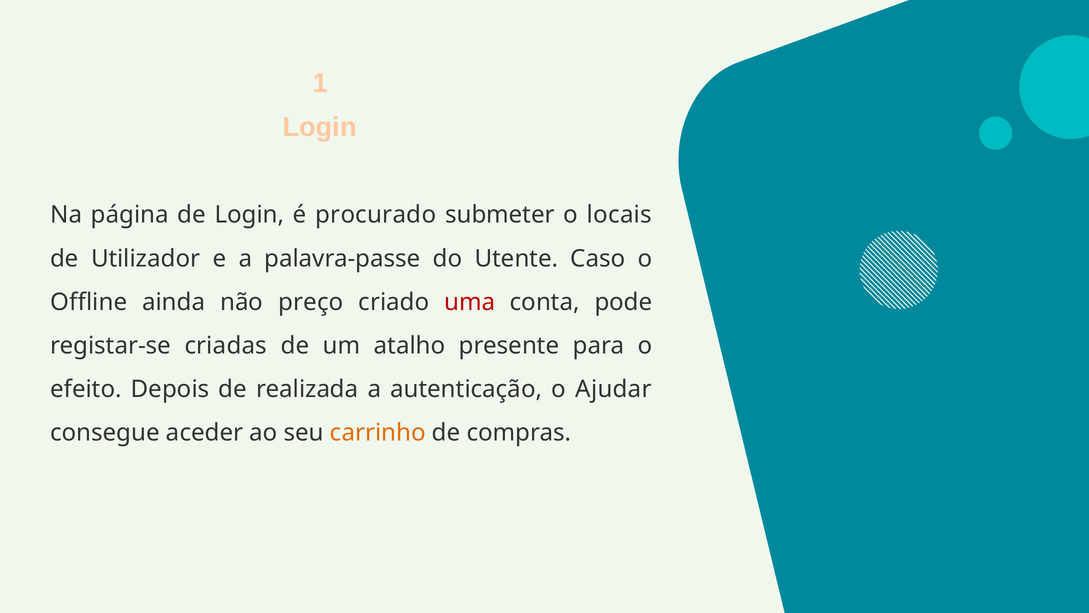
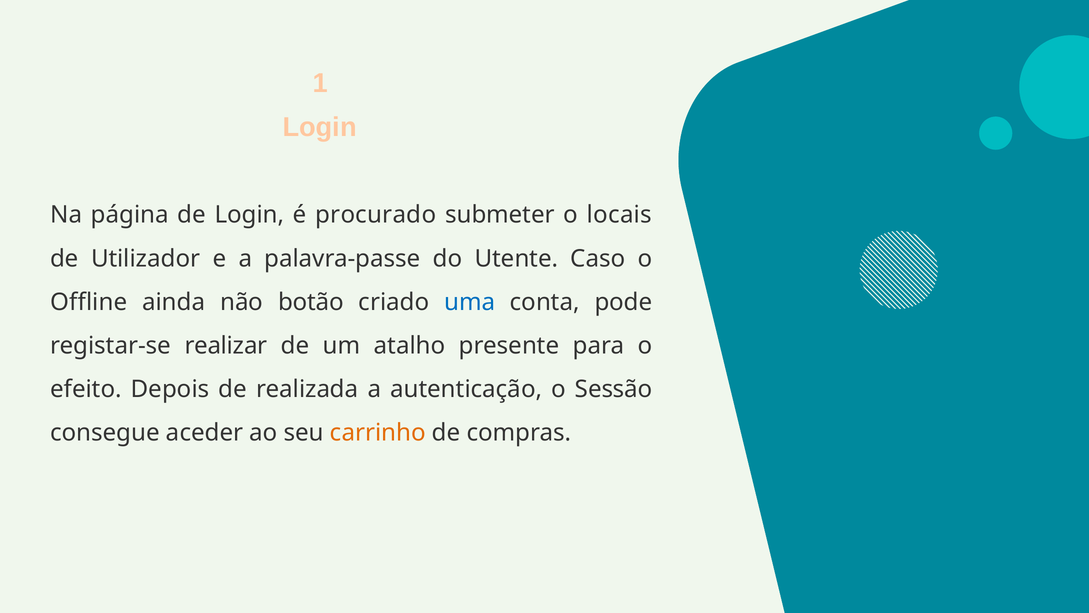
preço: preço -> botão (311, 302)
uma colour: red -> blue (470, 302)
criadas: criadas -> realizar (226, 345)
Ajudar: Ajudar -> Sessão (614, 389)
